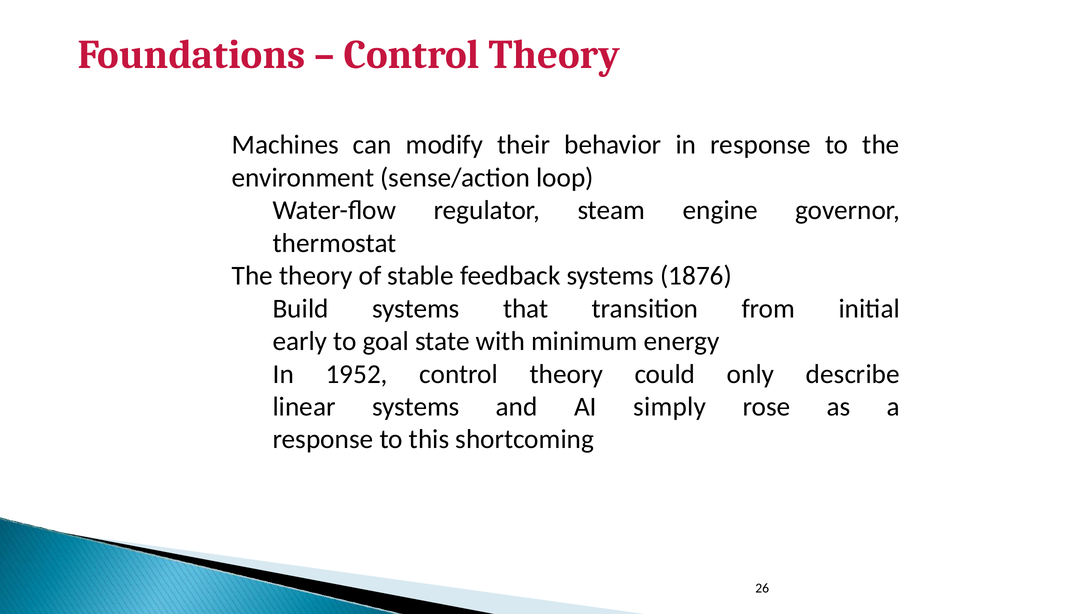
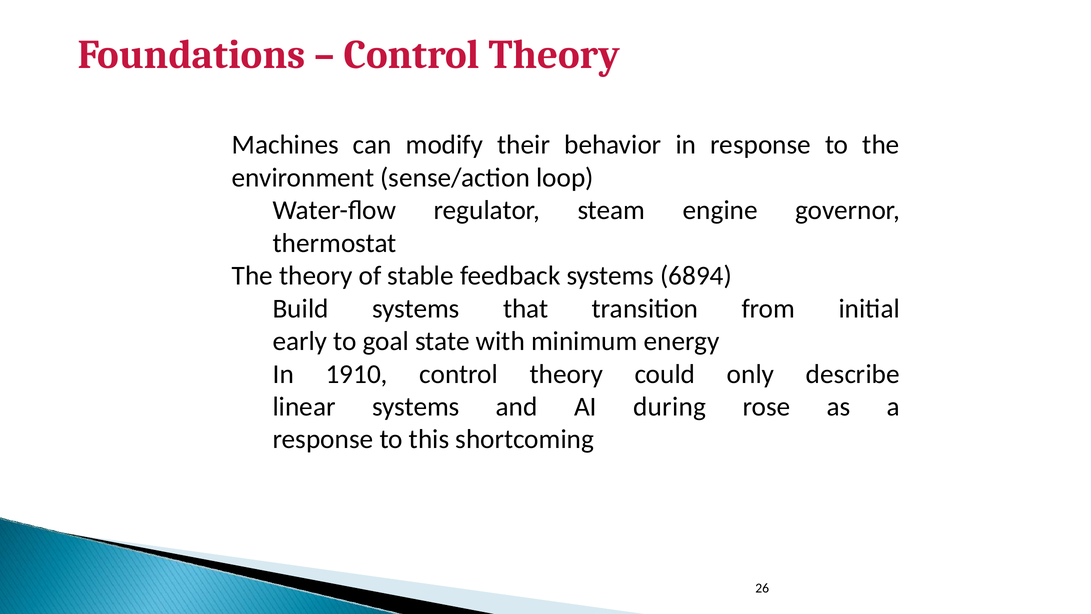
1876: 1876 -> 6894 (696, 276)
1952: 1952 -> 1910 (357, 374)
simply: simply -> during (670, 407)
